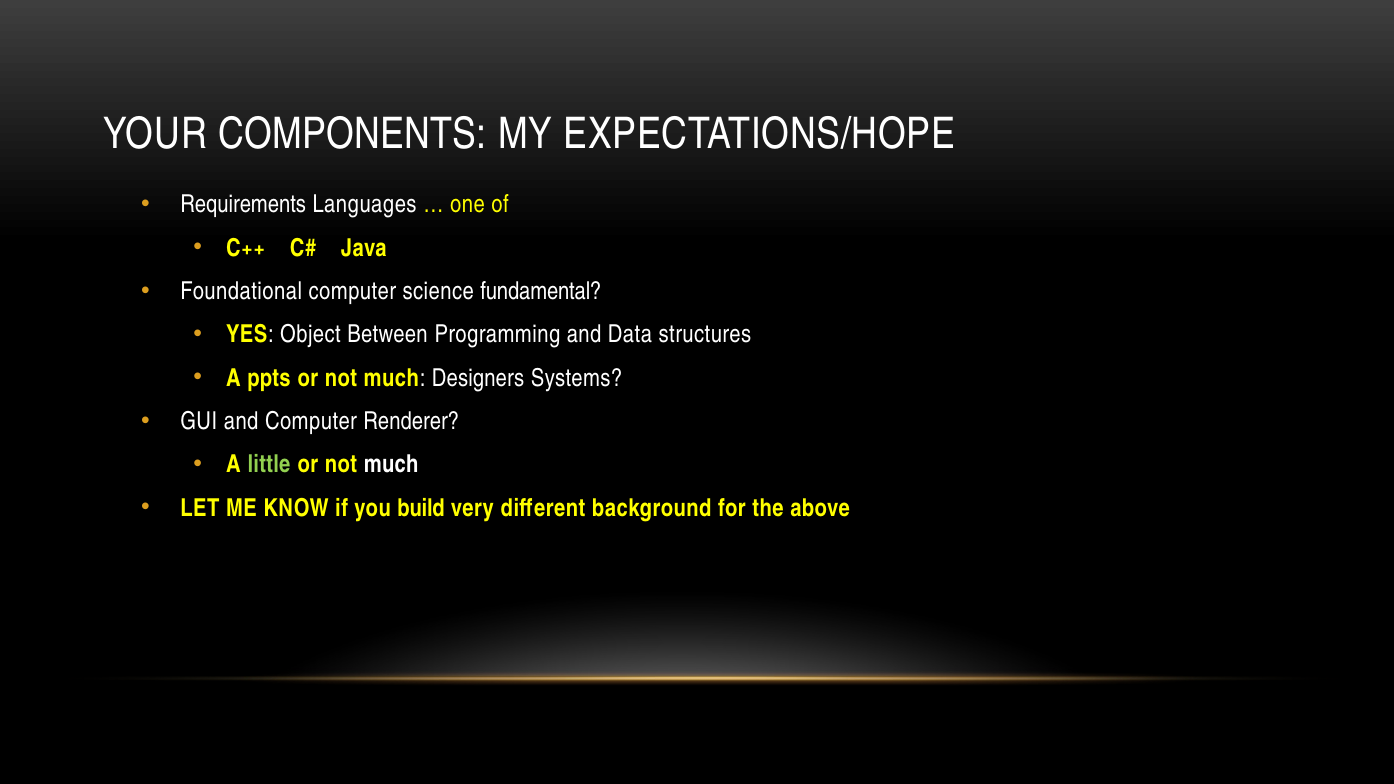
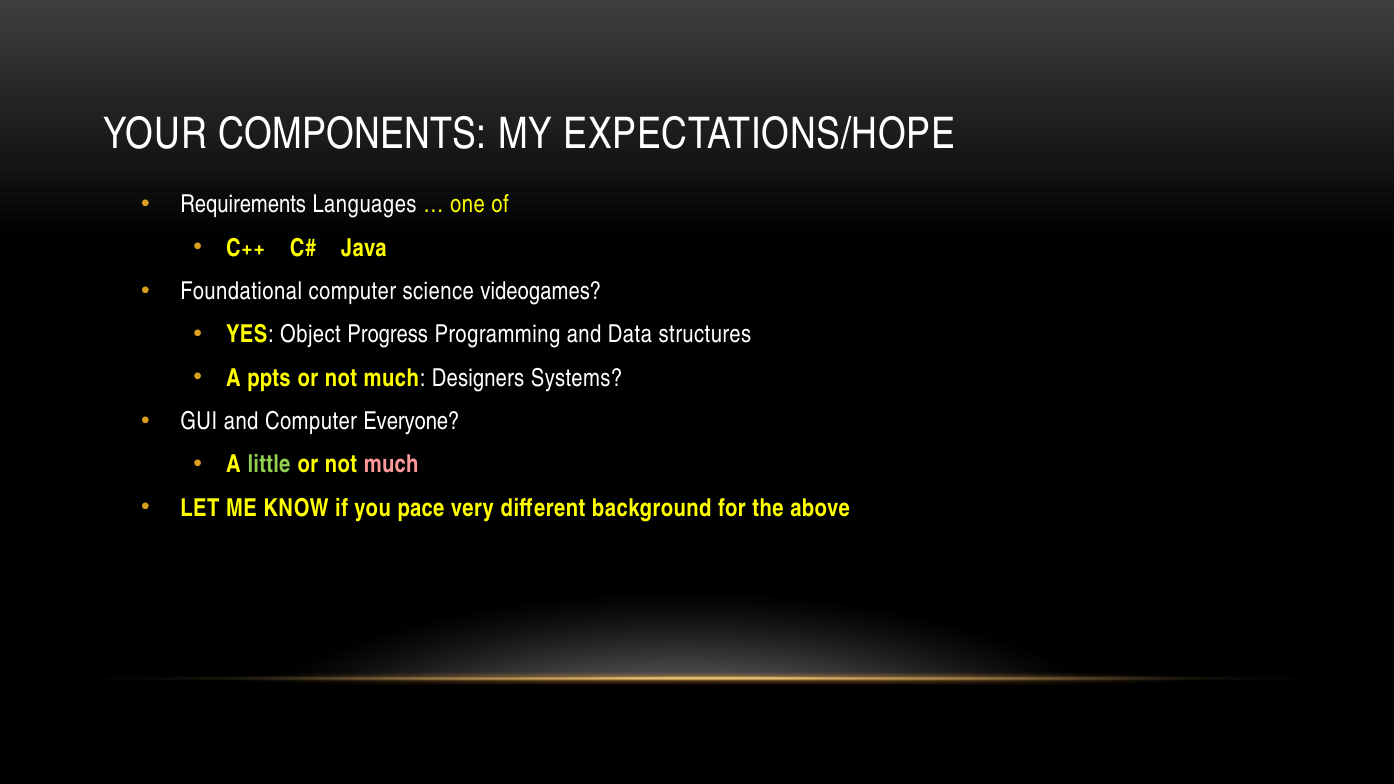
fundamental: fundamental -> videogames (541, 291)
Between: Between -> Progress (388, 335)
Renderer: Renderer -> Everyone (411, 421)
much colour: white -> pink (391, 465)
build: build -> pace (421, 508)
